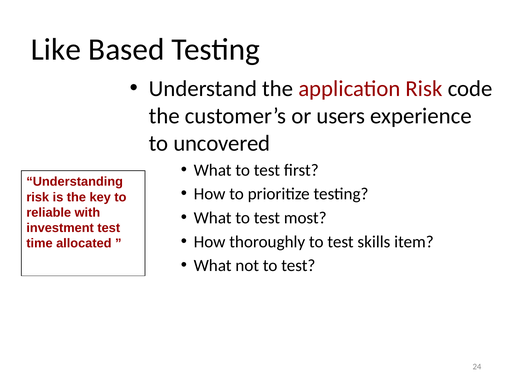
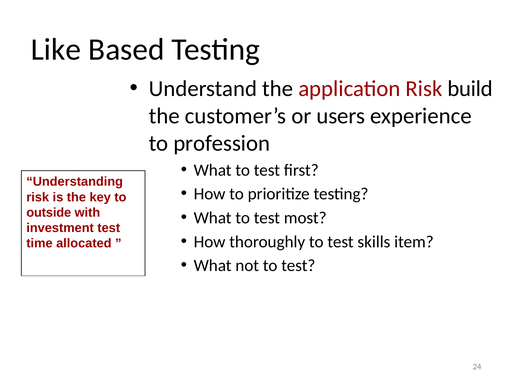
code: code -> build (470, 88)
uncovered: uncovered -> profession (222, 143)
reliable: reliable -> outside (49, 212)
